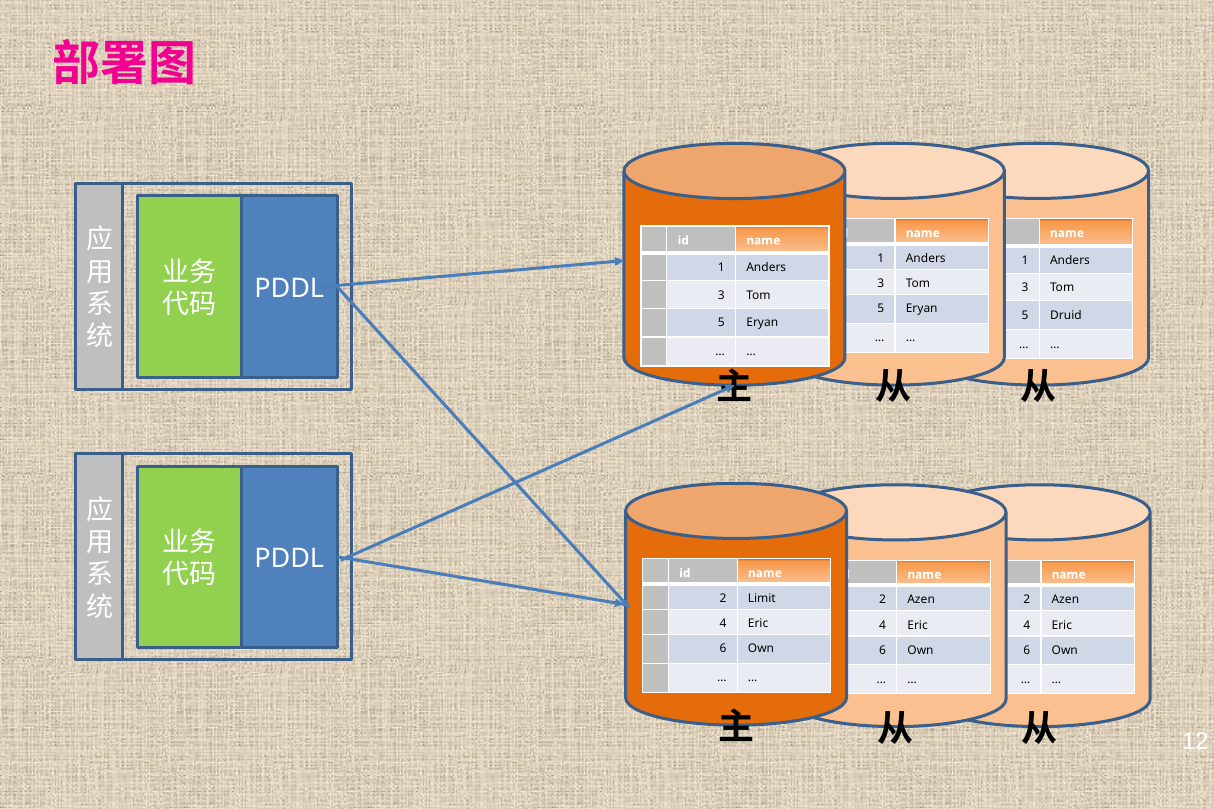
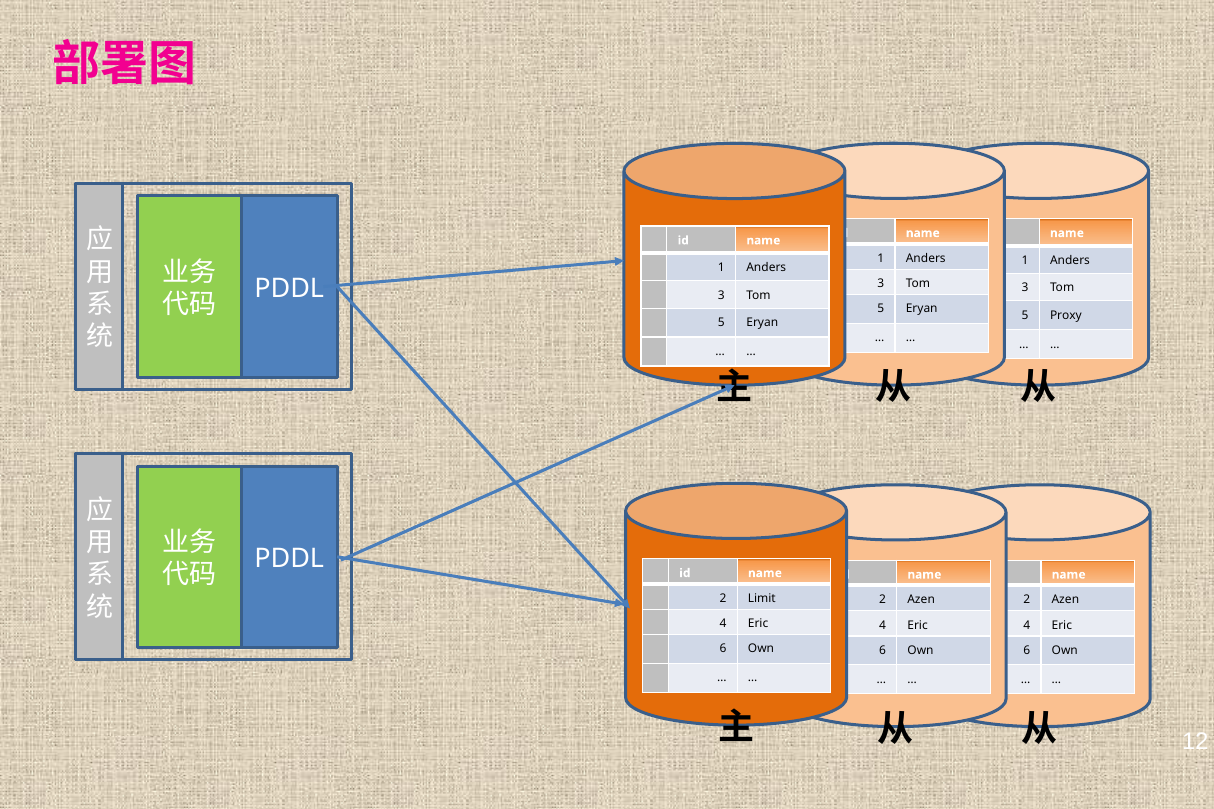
Druid: Druid -> Proxy (1066, 315)
